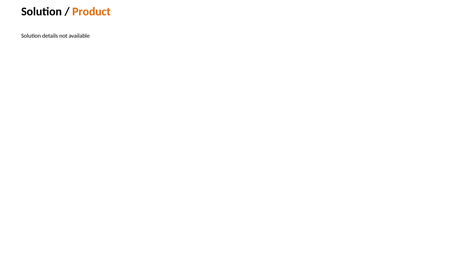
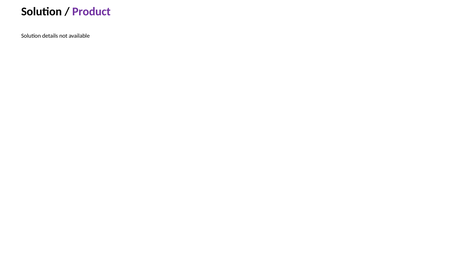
Product colour: orange -> purple (91, 11)
